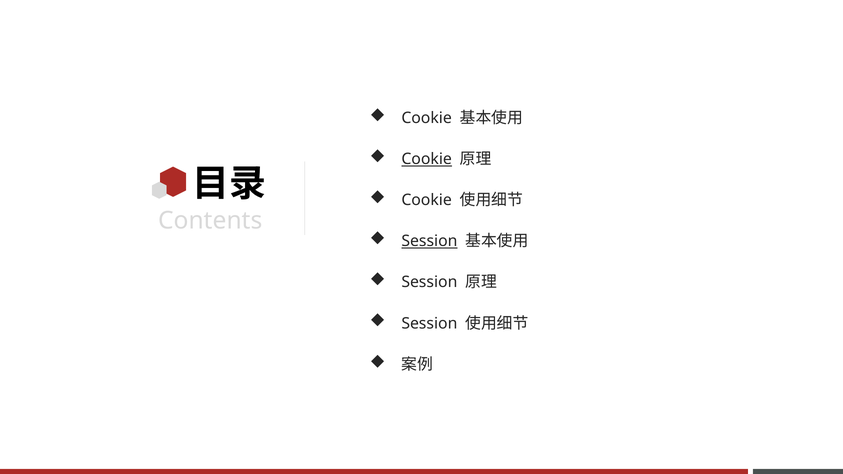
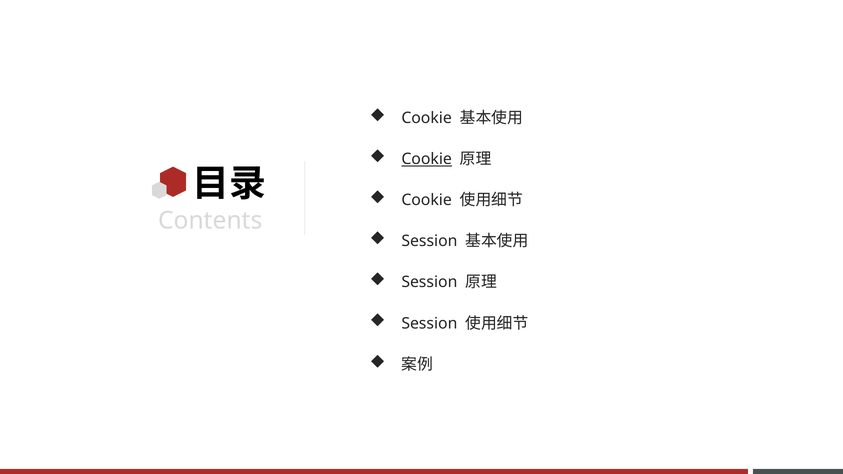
Session underline: present -> none (429, 241)
